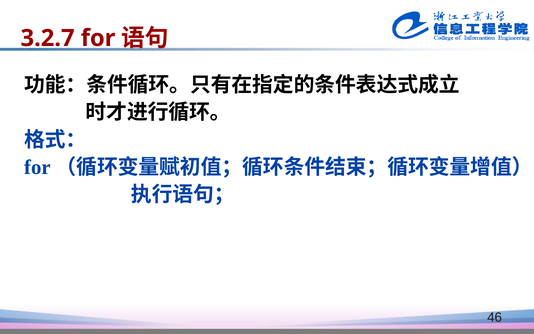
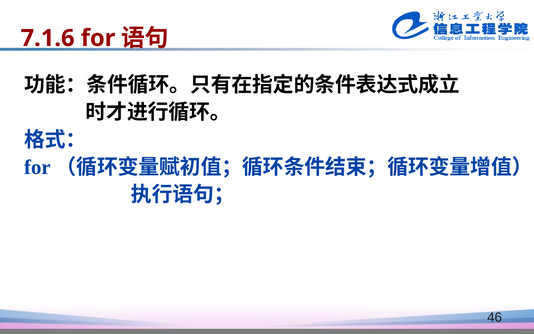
3.2.7: 3.2.7 -> 7.1.6 (48, 38)
